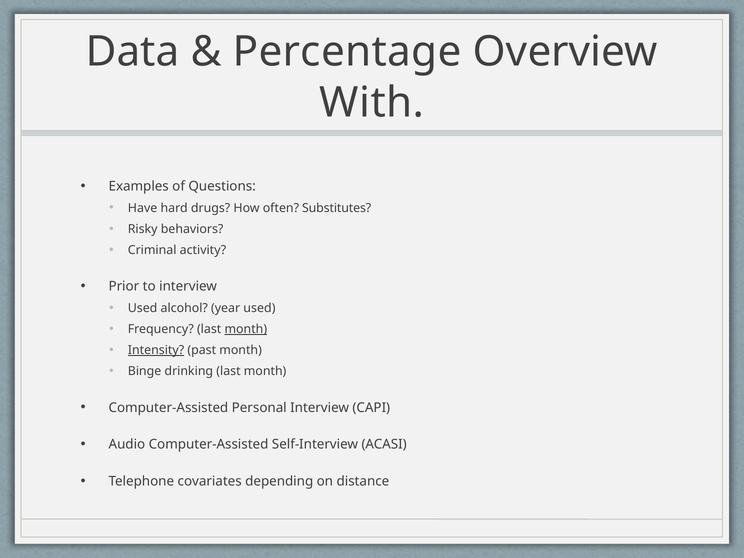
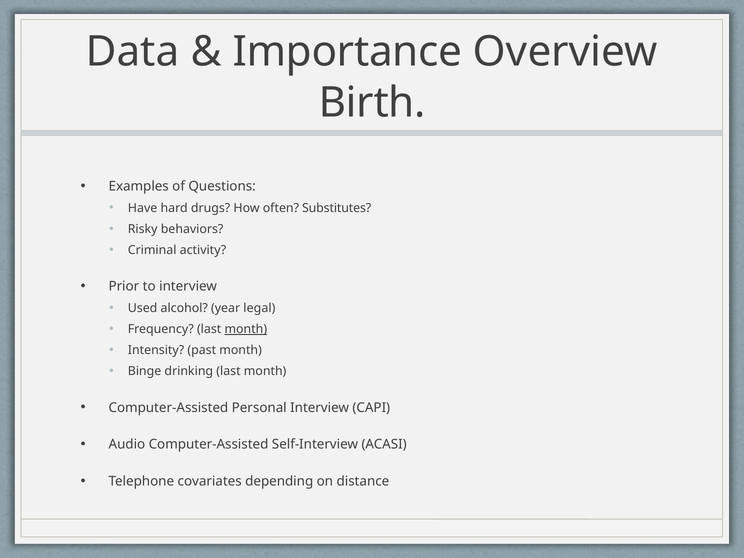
Percentage: Percentage -> Importance (347, 52)
With: With -> Birth (372, 103)
year used: used -> legal (259, 308)
Intensity underline: present -> none (156, 350)
